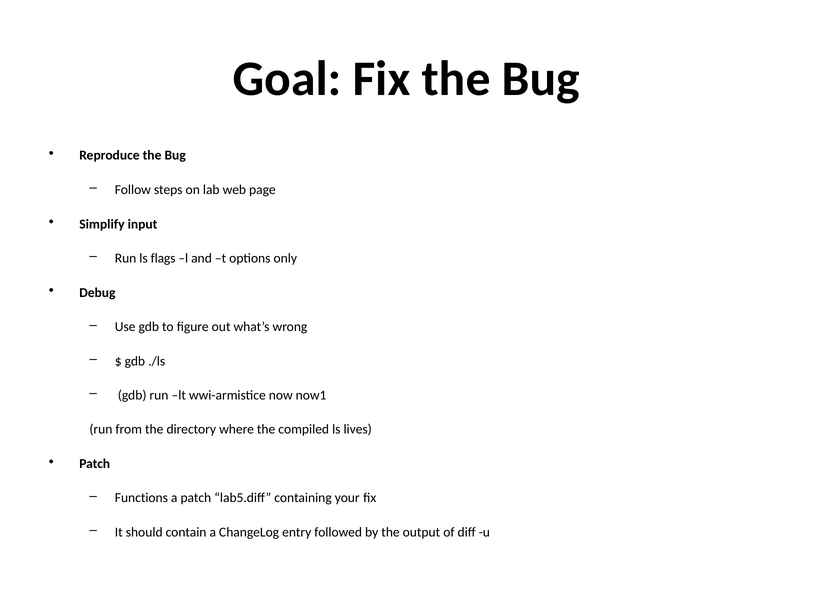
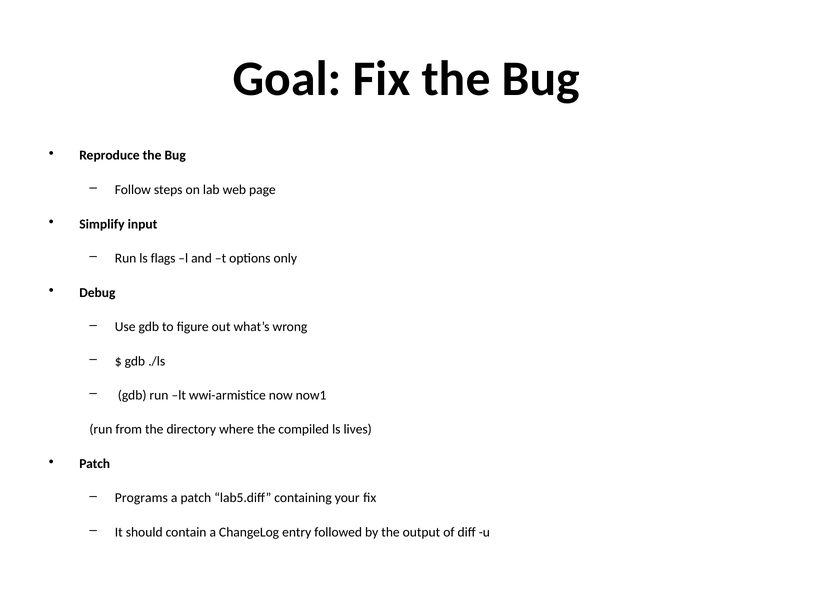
Functions: Functions -> Programs (141, 498)
